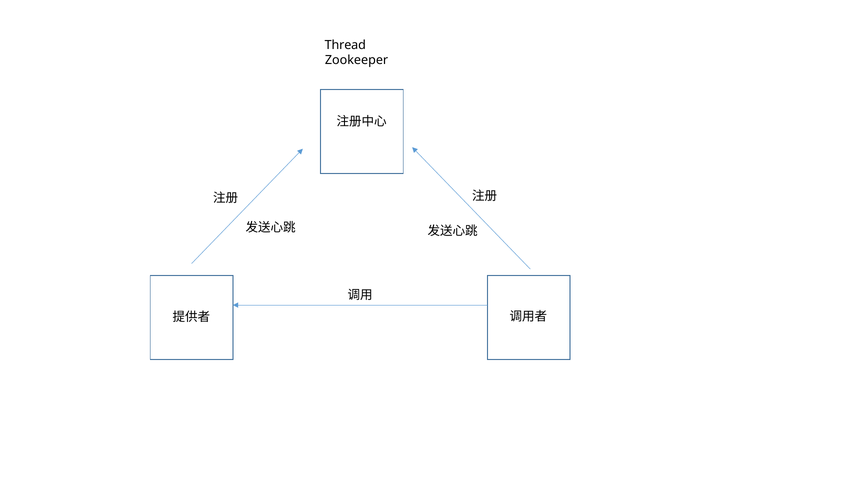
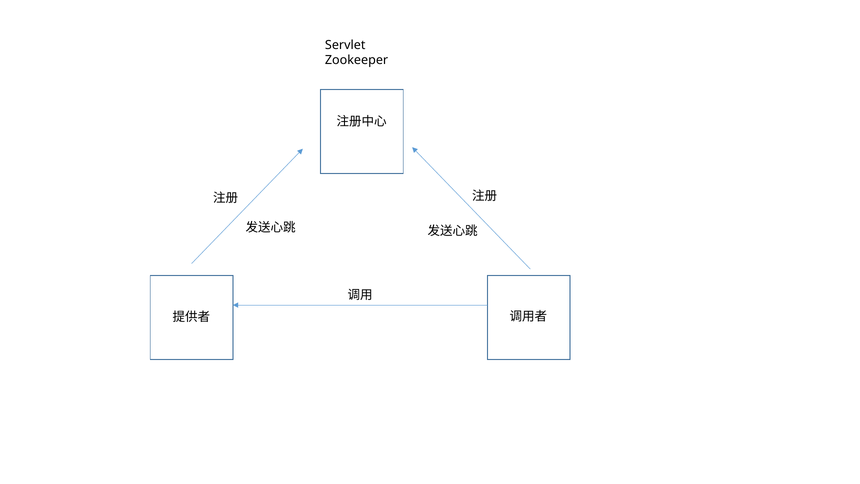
Thread: Thread -> Servlet (345, 45)
